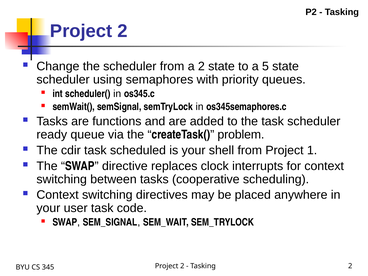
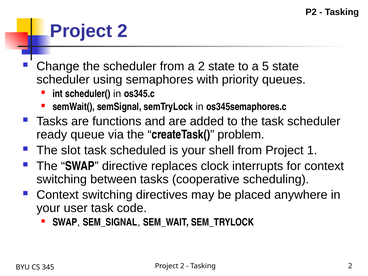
cdir: cdir -> slot (71, 150)
